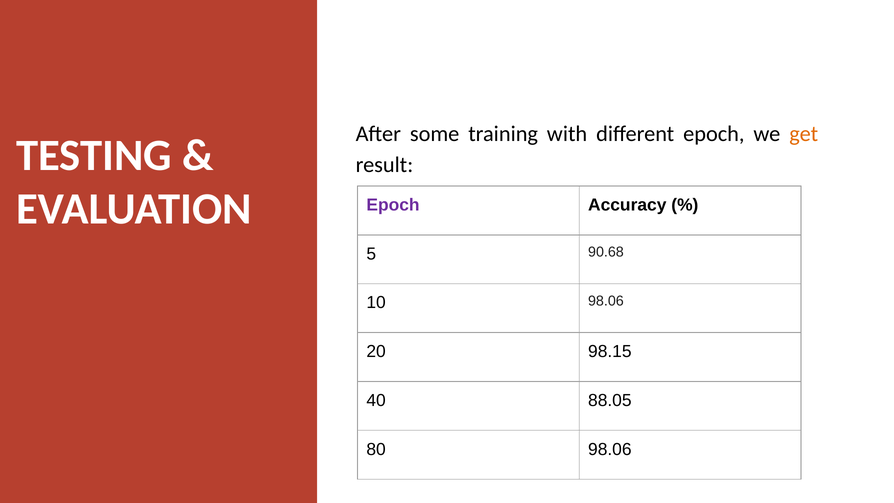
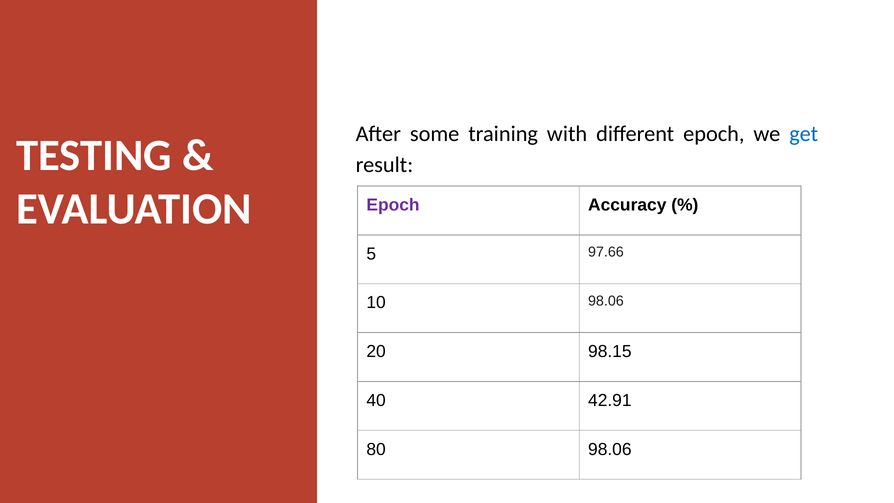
get colour: orange -> blue (804, 134)
90.68: 90.68 -> 97.66 (606, 252)
88.05: 88.05 -> 42.91 (610, 400)
